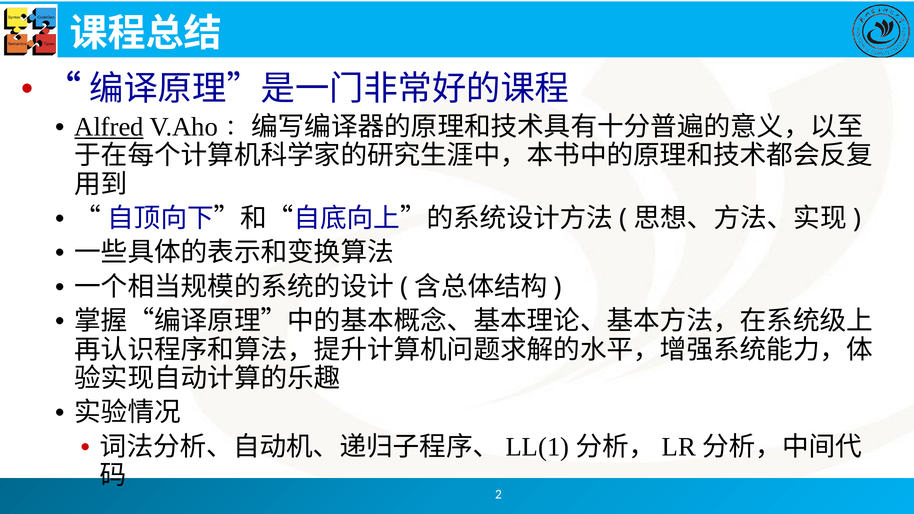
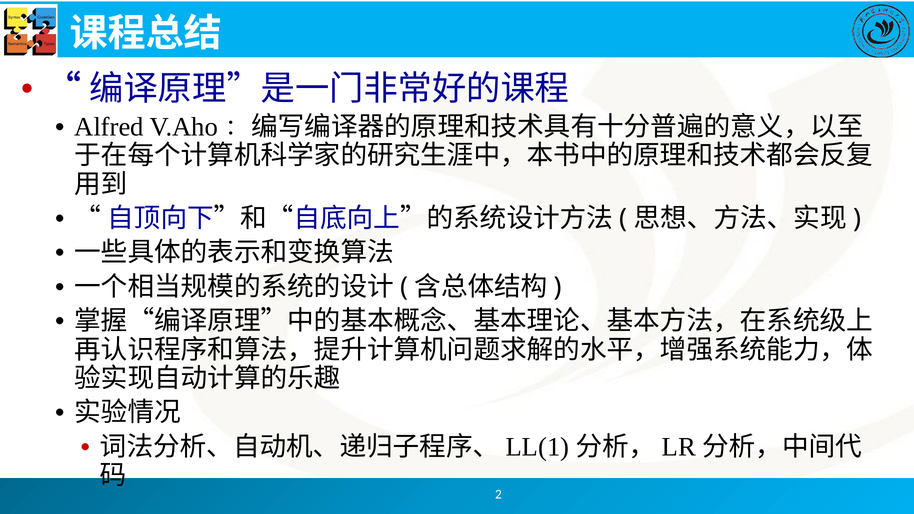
Alfred underline: present -> none (109, 127)
